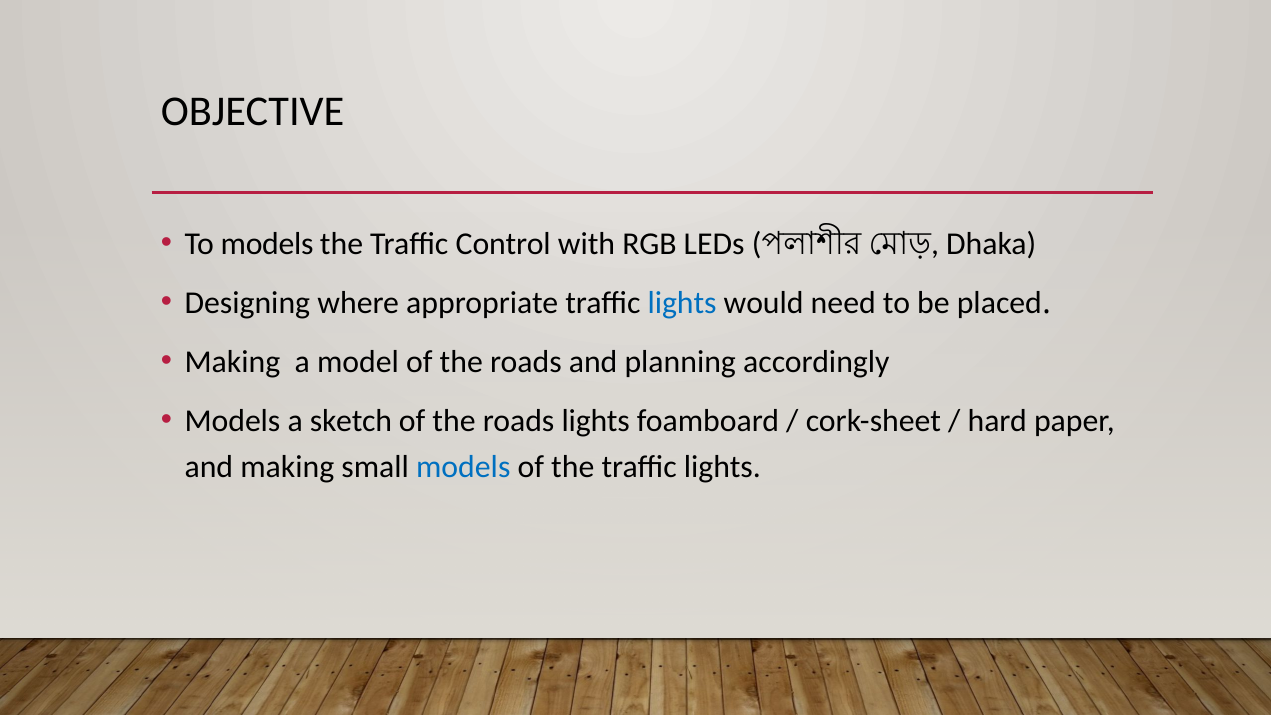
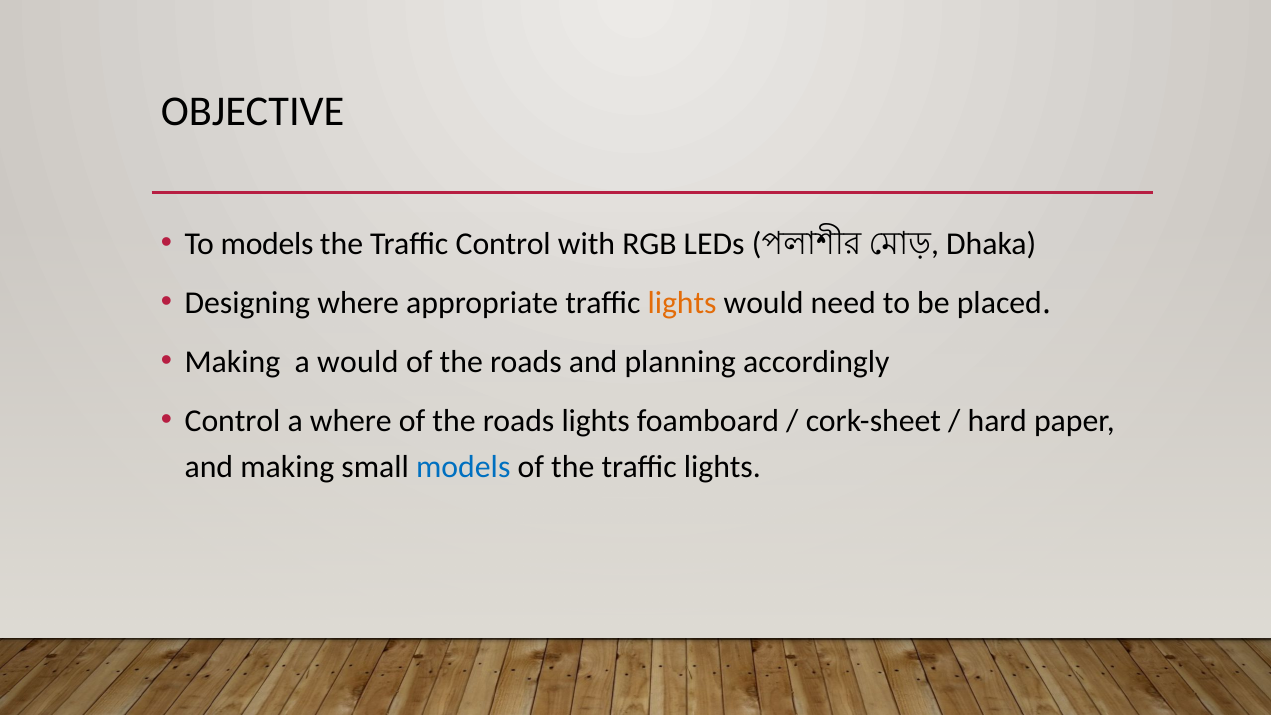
lights colour: blue -> orange (682, 303)
a model: model -> would (358, 362)
Models: Models -> Control (233, 421)
a sketch: sketch -> where (351, 421)
